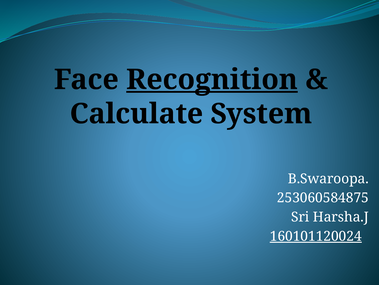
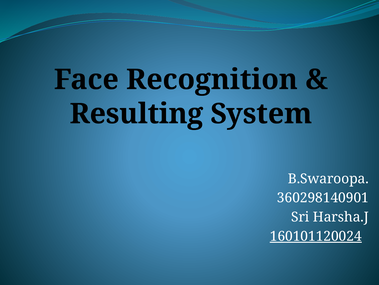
Recognition underline: present -> none (212, 79)
Calculate: Calculate -> Resulting (136, 114)
253060584875: 253060584875 -> 360298140901 (323, 197)
